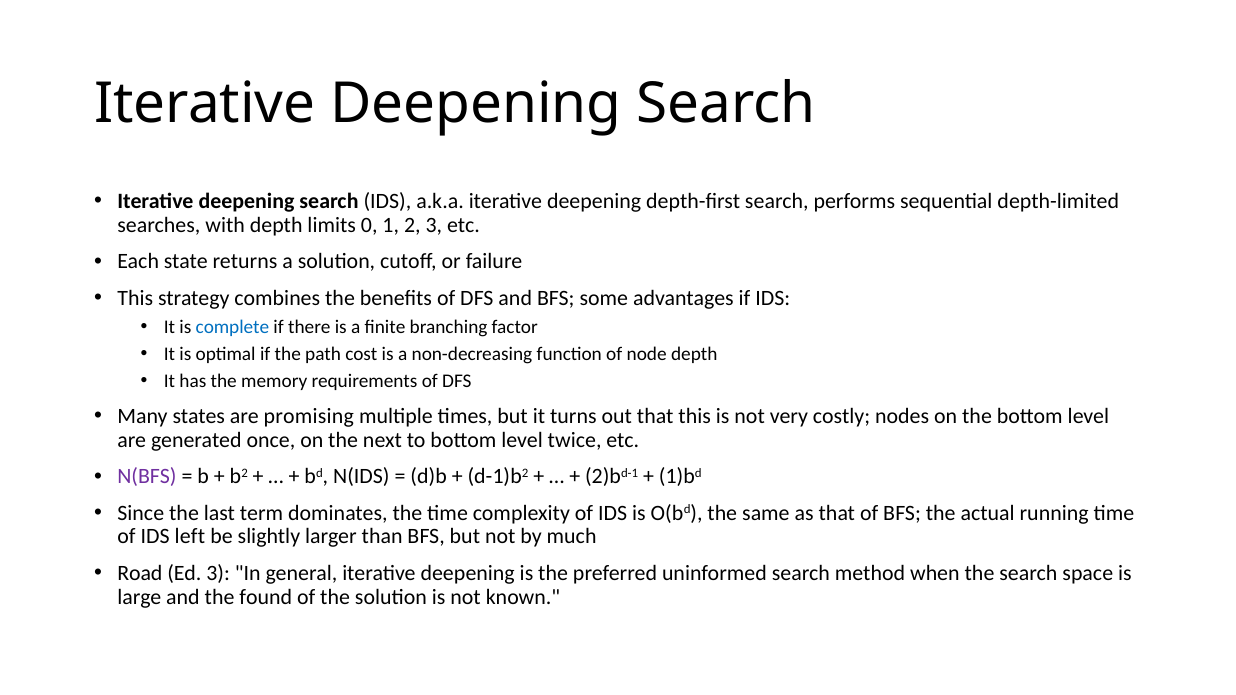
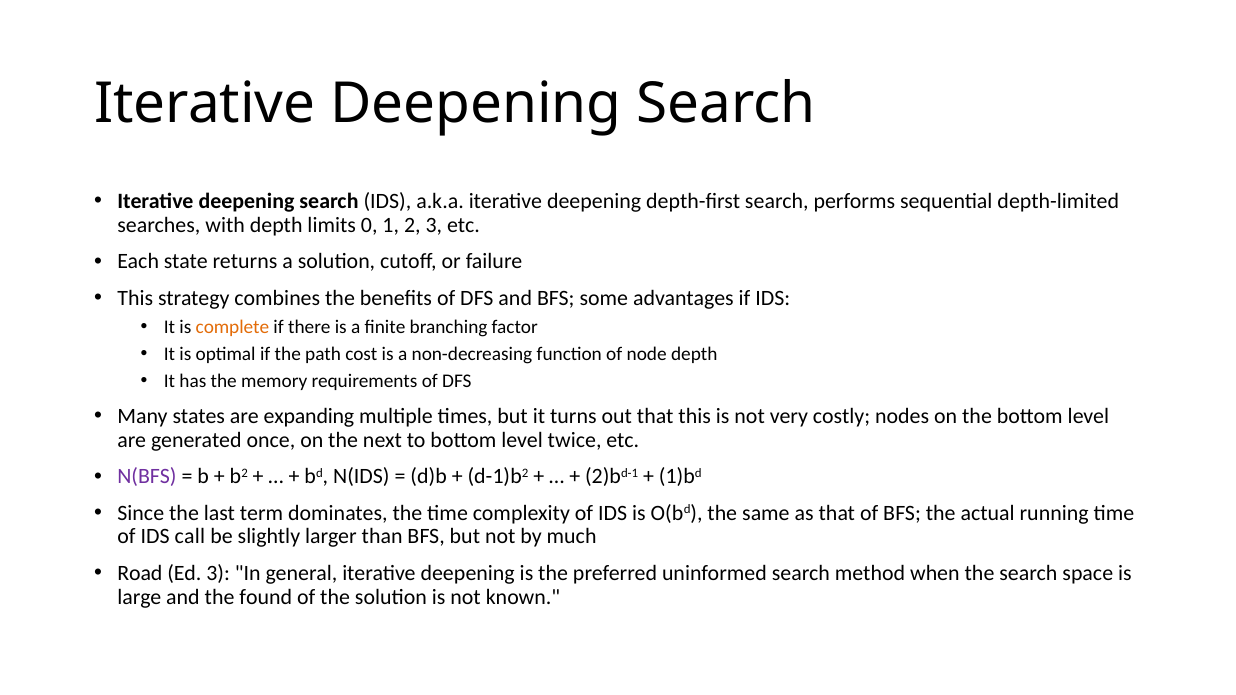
complete colour: blue -> orange (232, 327)
promising: promising -> expanding (309, 417)
left: left -> call (190, 537)
